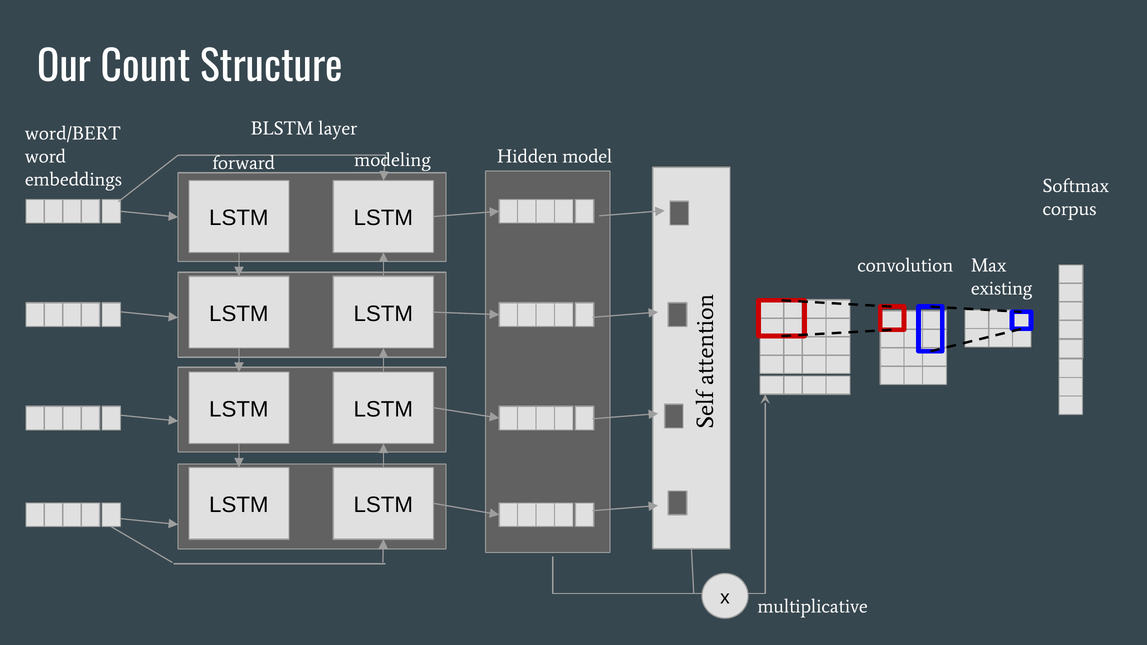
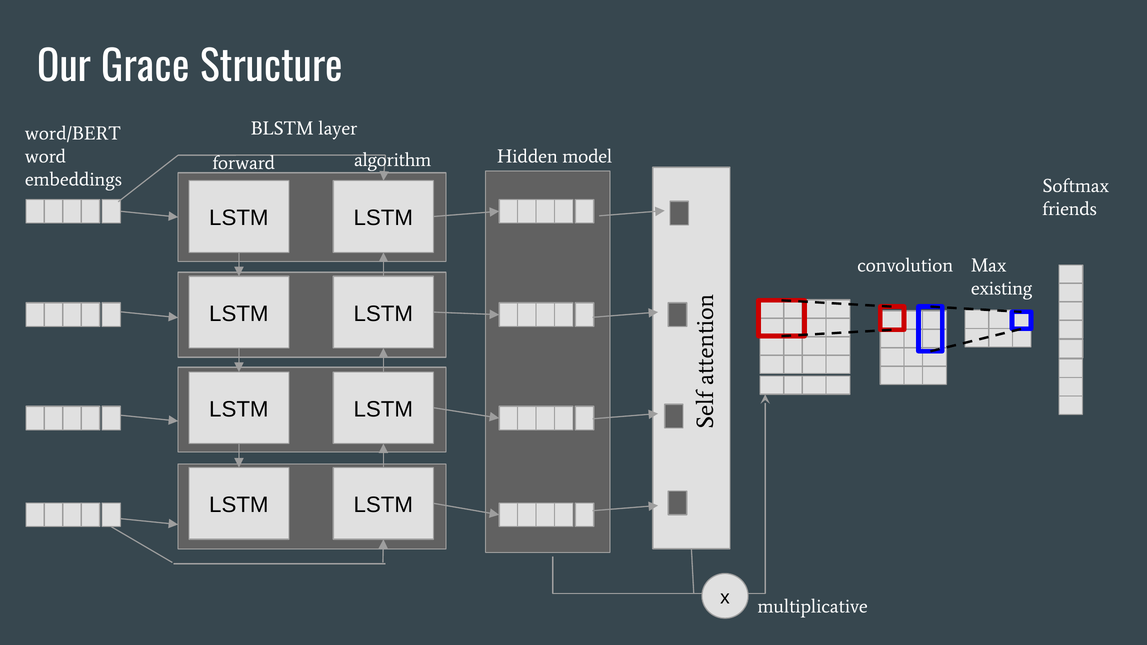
Count: Count -> Grace (145, 68)
modeling: modeling -> algorithm (393, 160)
corpus: corpus -> friends (1070, 209)
